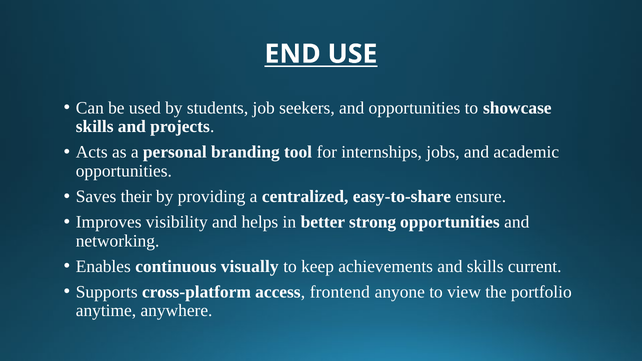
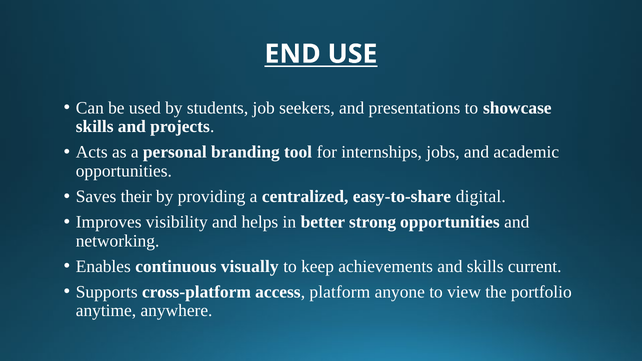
and opportunities: opportunities -> presentations (414, 108)
ensure: ensure -> digital (481, 197)
frontend: frontend -> platform (340, 292)
